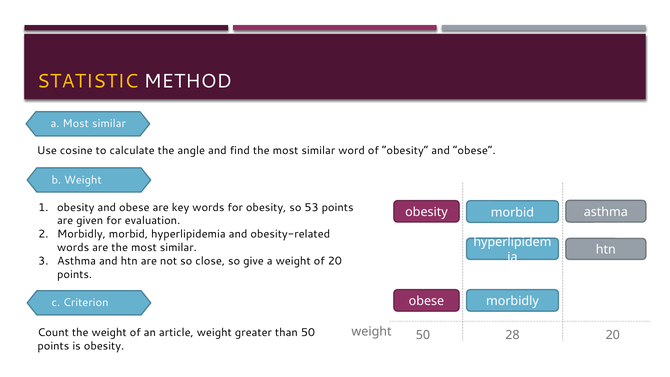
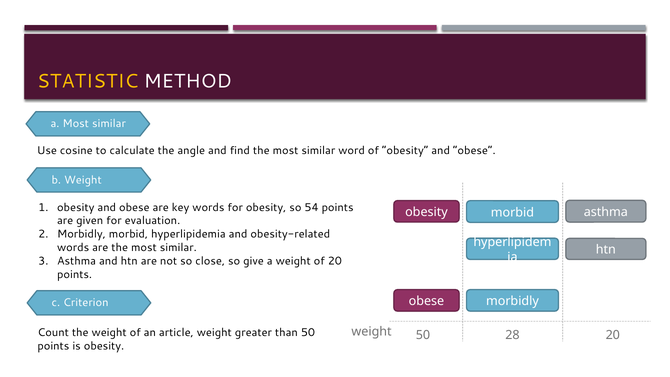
53: 53 -> 54 (312, 207)
